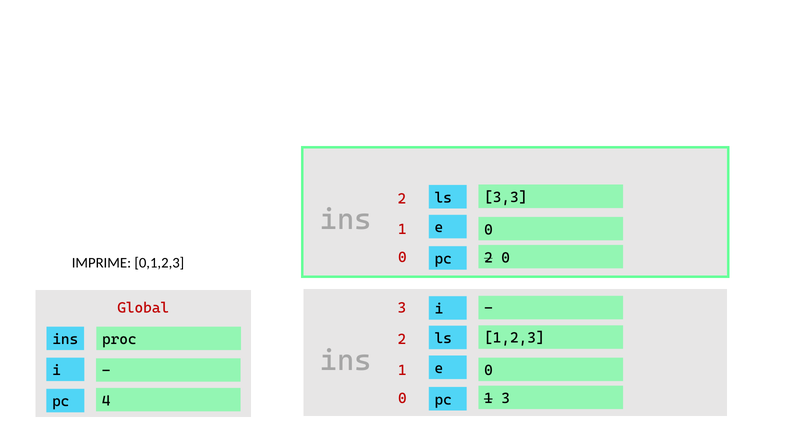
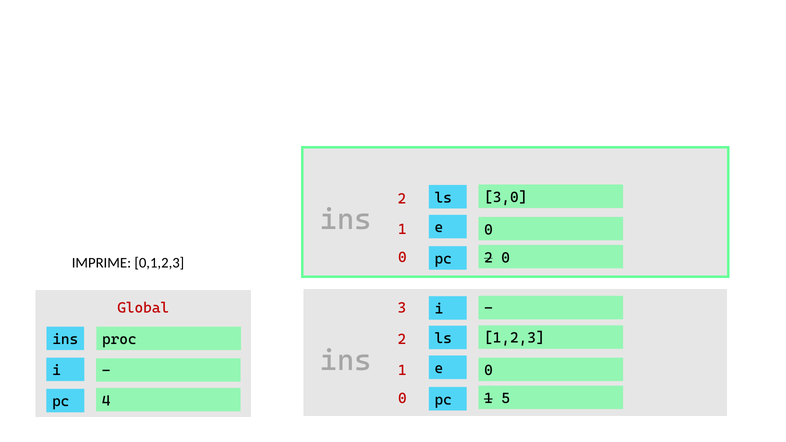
3,3: 3,3 -> 3,0 (506, 197)
1 3: 3 -> 5 (506, 399)
